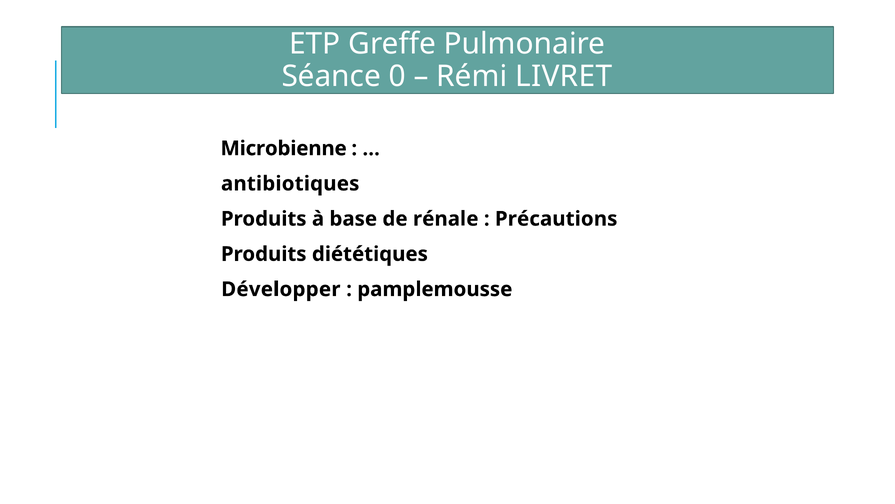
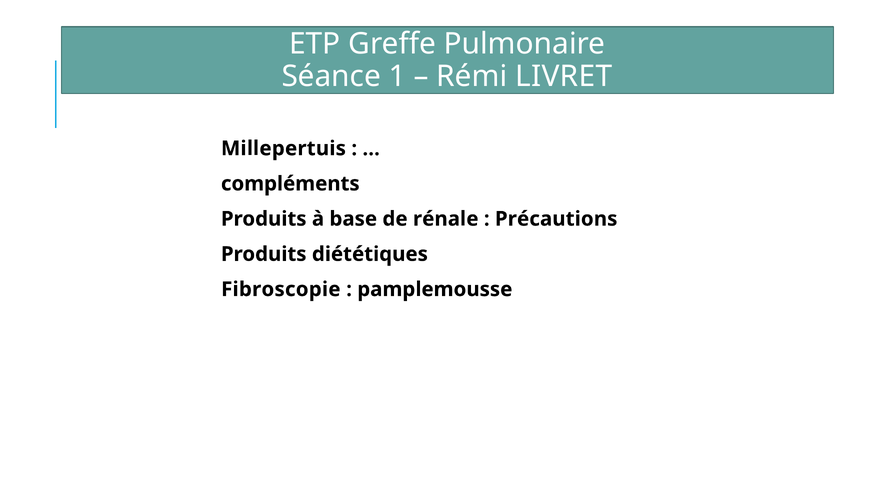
0: 0 -> 1 (397, 76)
Microbienne: Microbienne -> Millepertuis (283, 148)
antibiotiques: antibiotiques -> compléments (290, 183)
Développer: Développer -> Fibroscopie (281, 289)
